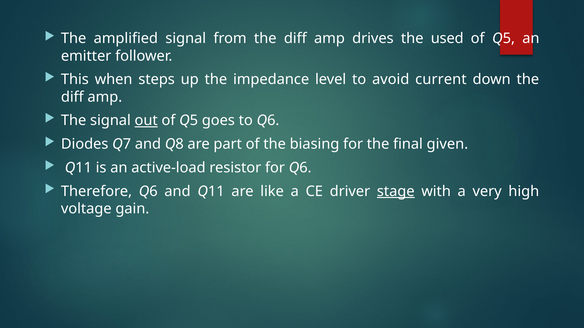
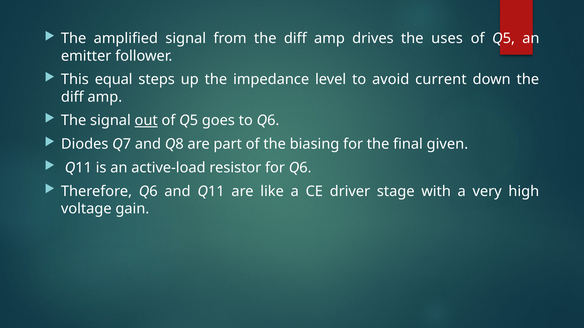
used: used -> uses (447, 38)
when: when -> equal (114, 80)
stage underline: present -> none (396, 192)
